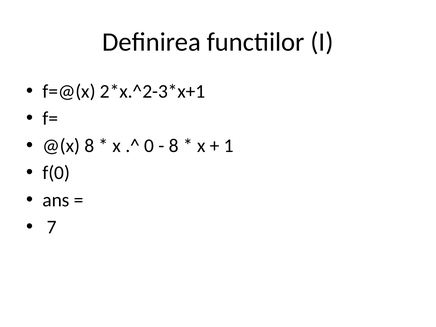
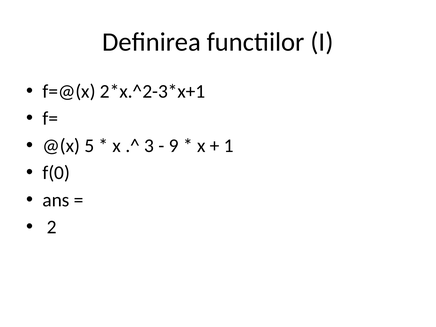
@(x 8: 8 -> 5 (89, 146)
0: 0 -> 3 (149, 146)
8: 8 -> 9 (174, 146)
7: 7 -> 2 (52, 227)
